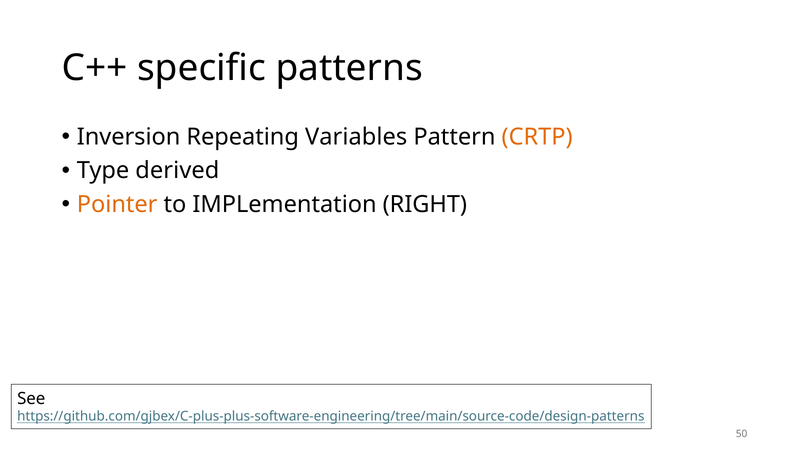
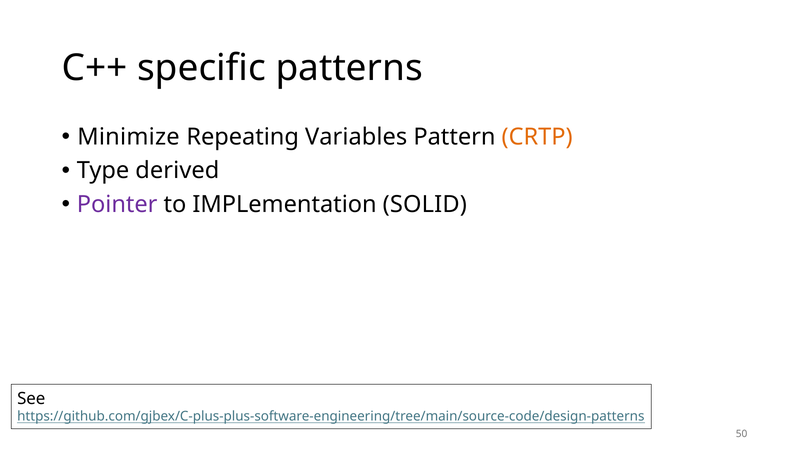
Inversion: Inversion -> Minimize (128, 137)
Pointer colour: orange -> purple (117, 205)
RIGHT: RIGHT -> SOLID (425, 205)
